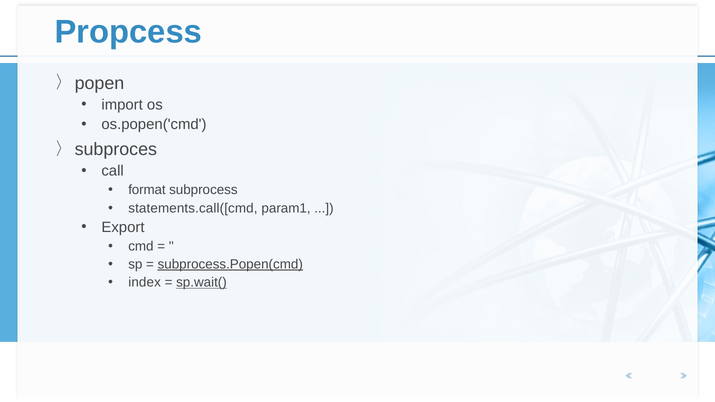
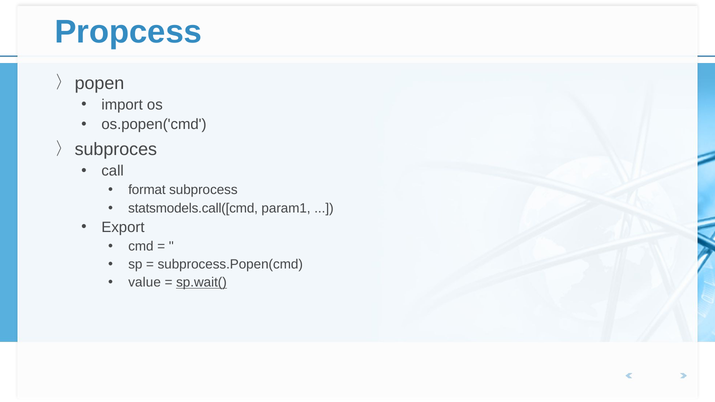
statements.call([cmd: statements.call([cmd -> statsmodels.call([cmd (193, 208)
subprocess.Popen(cmd underline: present -> none (230, 264)
index: index -> value (145, 283)
